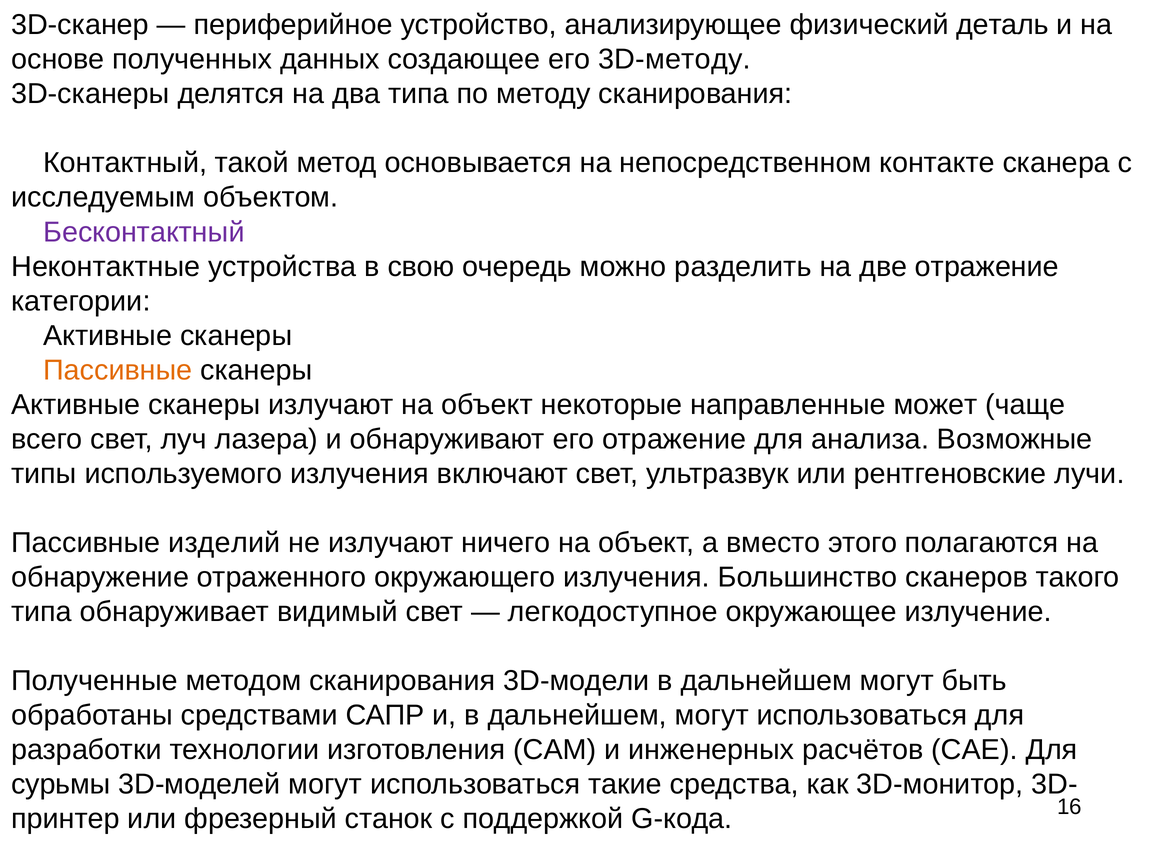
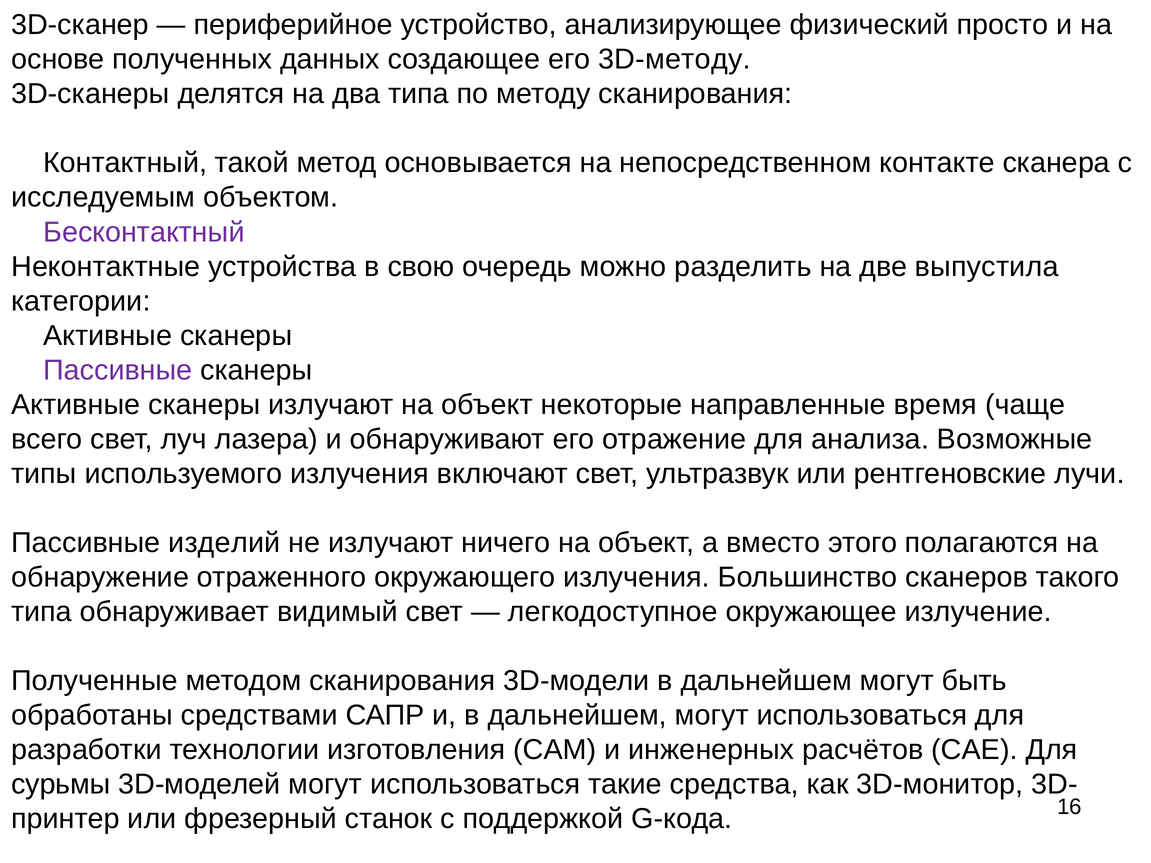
деталь: деталь -> просто (1002, 25)
две отражение: отражение -> выпустила (987, 267)
Пассивные colour: orange -> purple (118, 370)
может: может -> время (935, 405)
